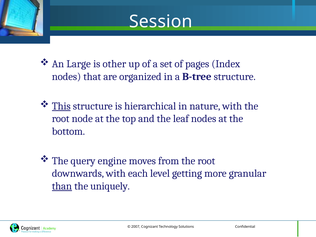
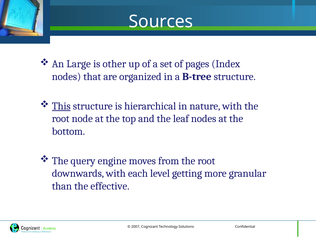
Session: Session -> Sources (161, 22)
than underline: present -> none (62, 186)
uniquely: uniquely -> effective (110, 186)
